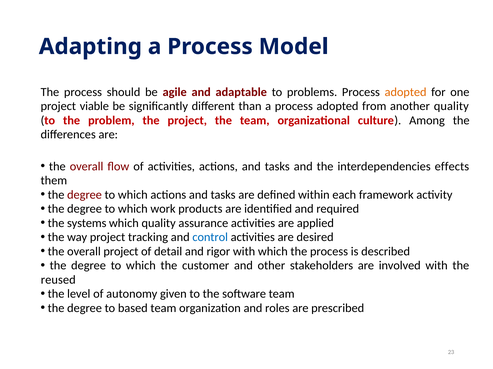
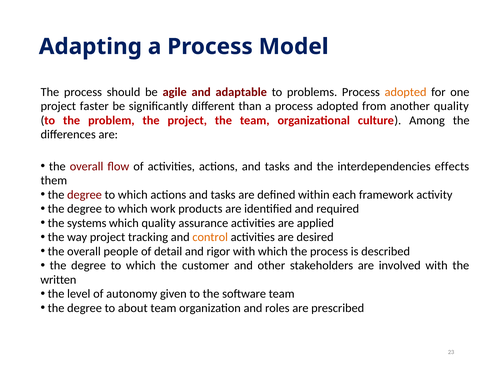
viable: viable -> faster (94, 106)
control colour: blue -> orange (210, 238)
overall project: project -> people (121, 252)
reused: reused -> written (58, 280)
based: based -> about (133, 309)
